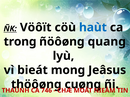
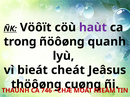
haùt colour: blue -> purple (93, 28)
quang: quang -> quanh (107, 42)
mong: mong -> cheát (68, 70)
